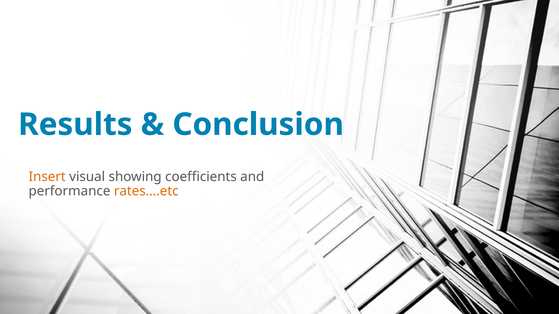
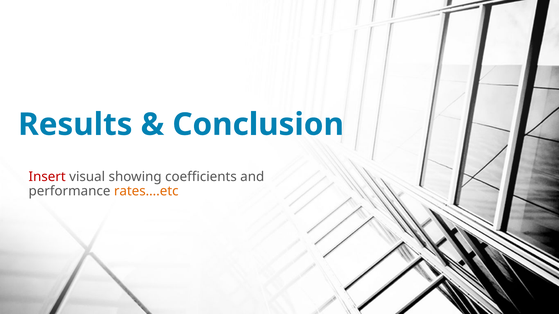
Insert colour: orange -> red (47, 177)
